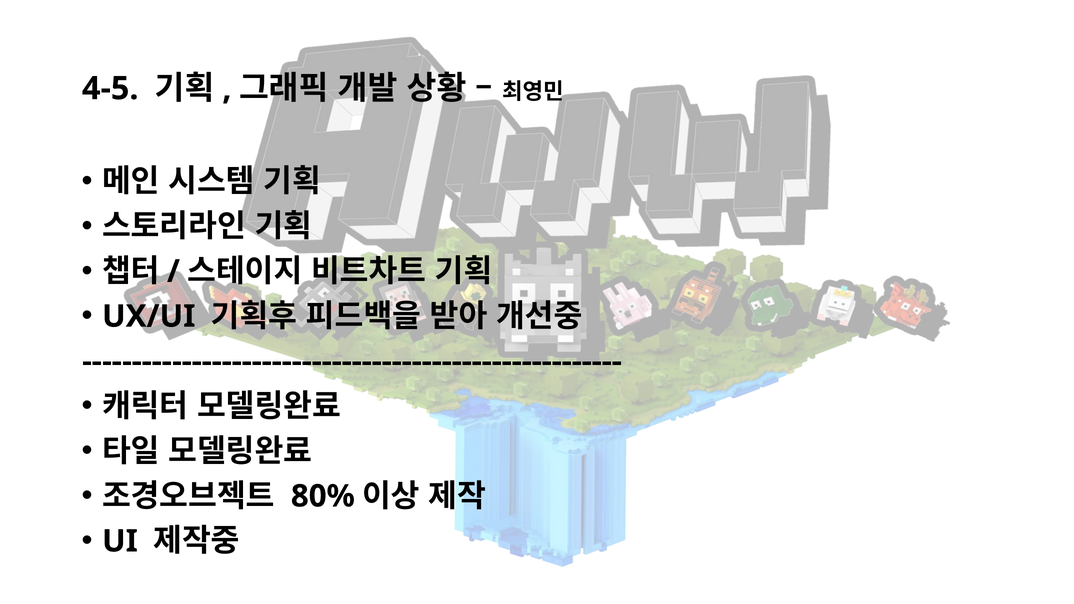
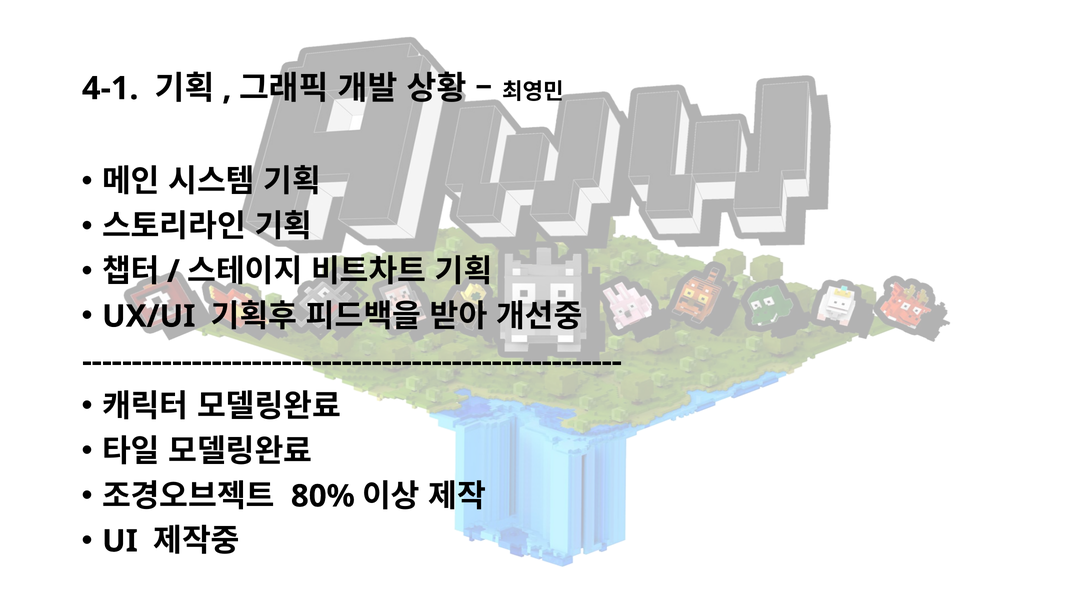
4-5: 4-5 -> 4-1 (110, 89)
